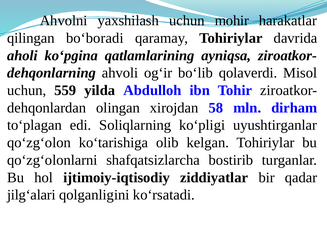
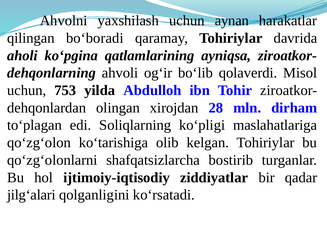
mohir: mohir -> aynan (232, 21)
559: 559 -> 753 (65, 90)
58: 58 -> 28 (216, 108)
uyushtirganlar: uyushtirganlar -> maslahatlariga (275, 125)
